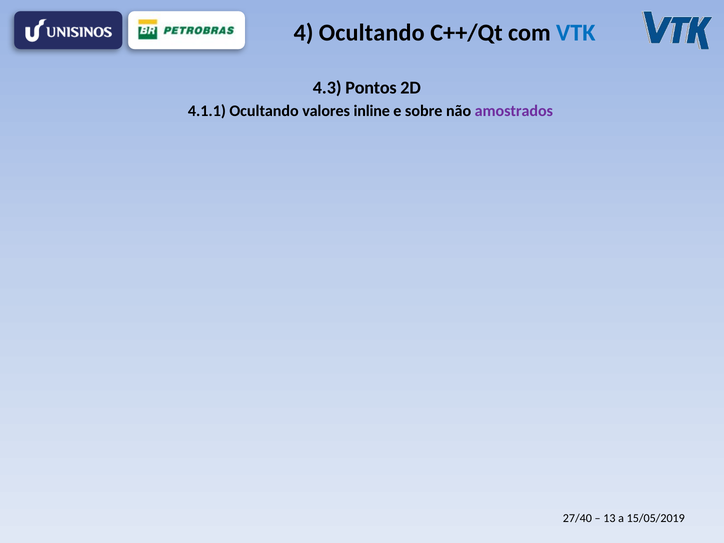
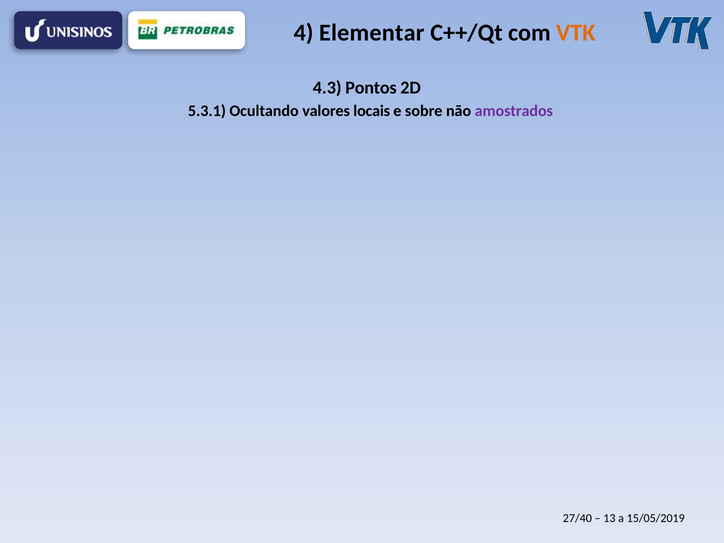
4 Ocultando: Ocultando -> Elementar (372, 33)
VTK colour: blue -> orange (576, 33)
4.1.1: 4.1.1 -> 5.3.1 (207, 111)
inline: inline -> locais (372, 111)
